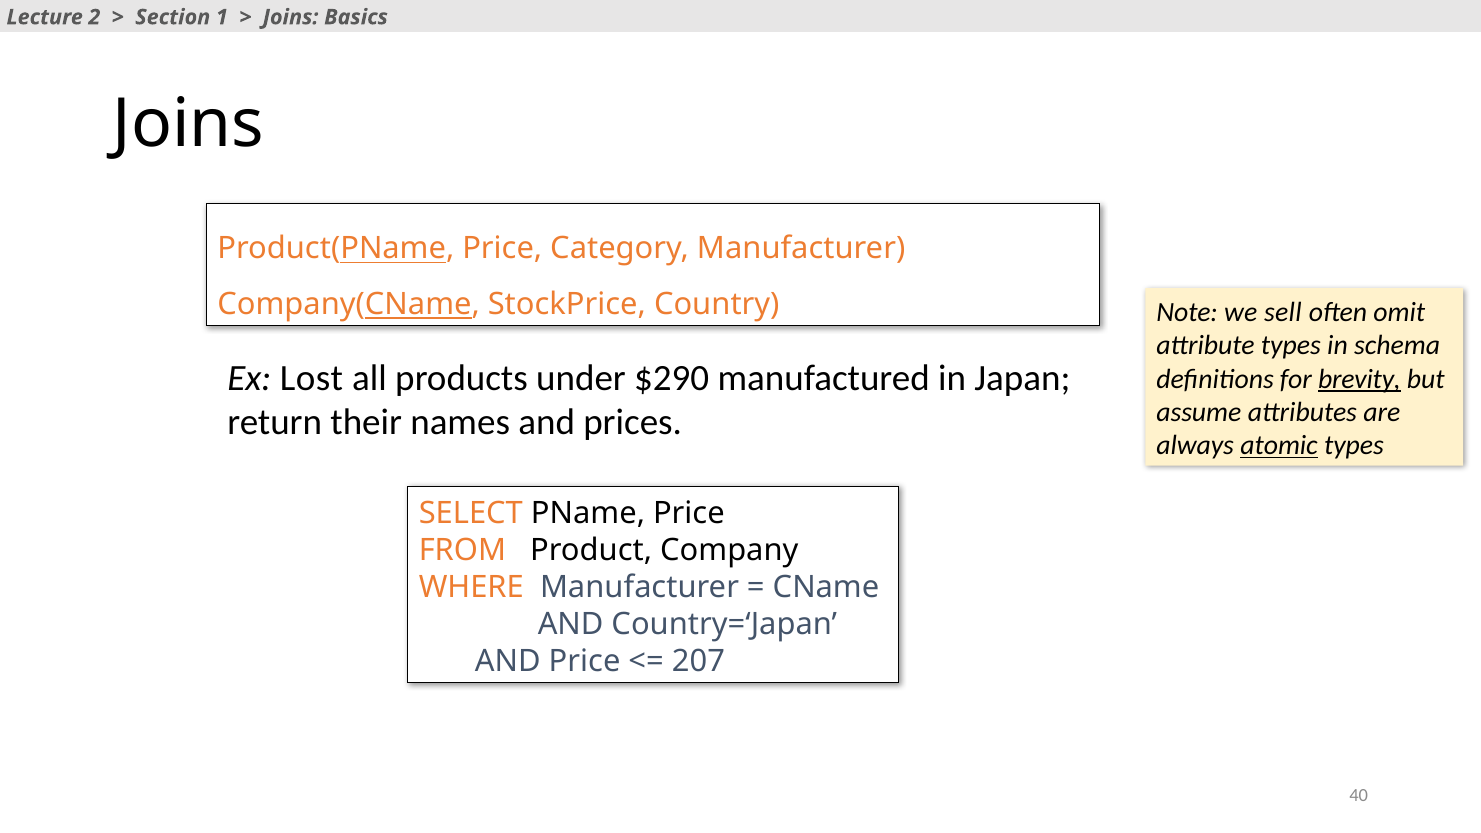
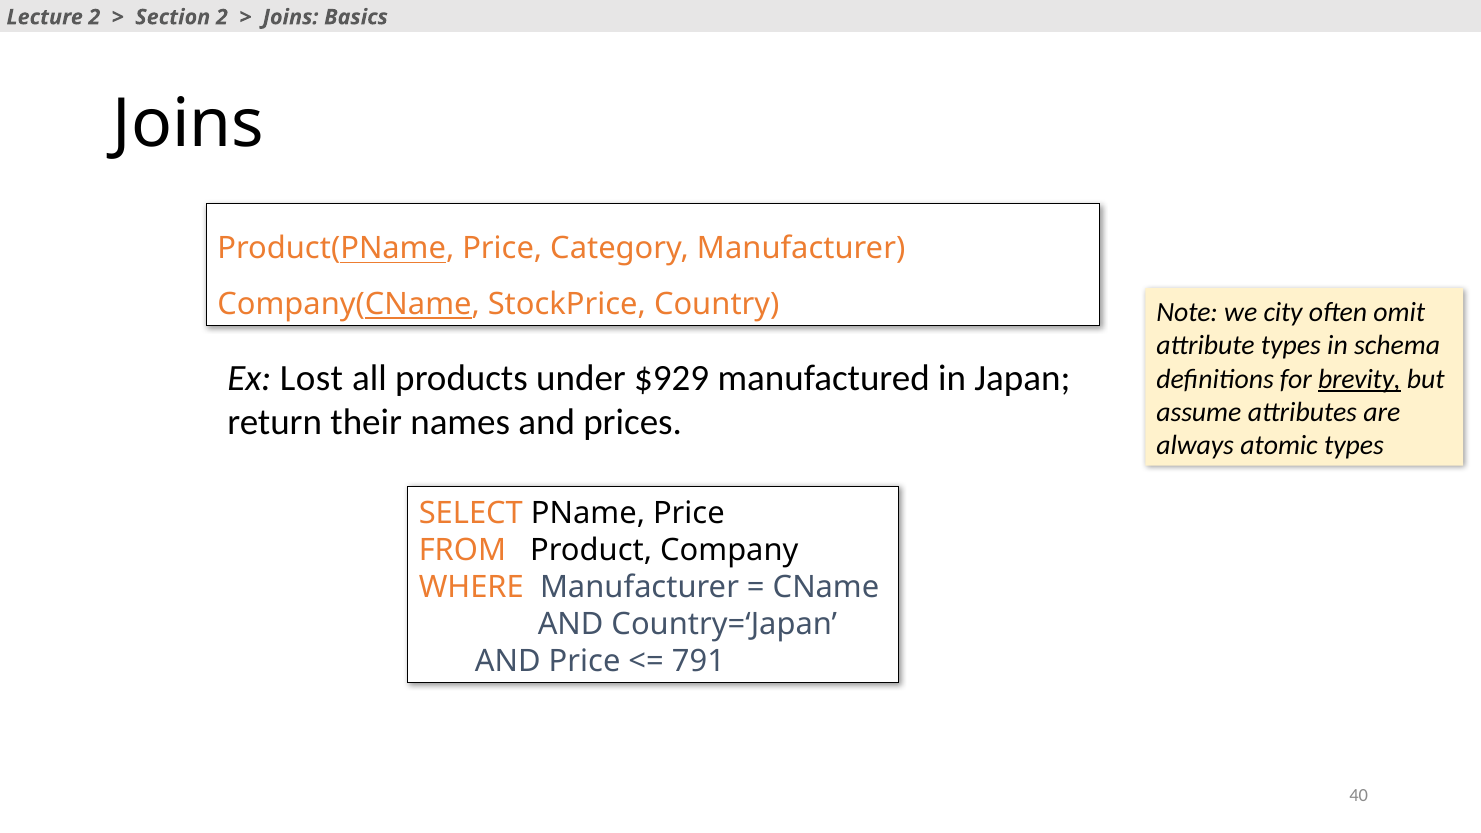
Section 1: 1 -> 2 (222, 17)
sell: sell -> city (1283, 312)
$290: $290 -> $929 (672, 378)
atomic underline: present -> none (1279, 446)
207: 207 -> 791 (698, 661)
